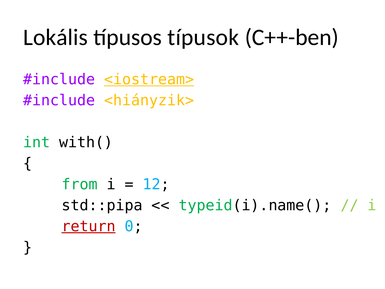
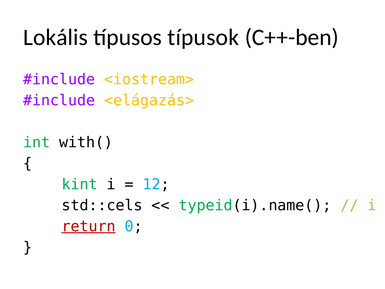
<iostream> underline: present -> none (149, 79)
<hiányzik>: <hiányzik> -> <elágazás> (149, 100)
from: from -> kint (80, 184)
std::pipa: std::pipa -> std::cels (102, 205)
